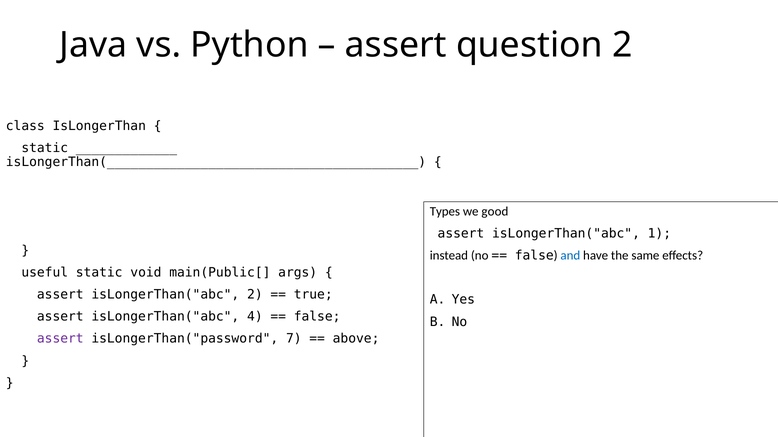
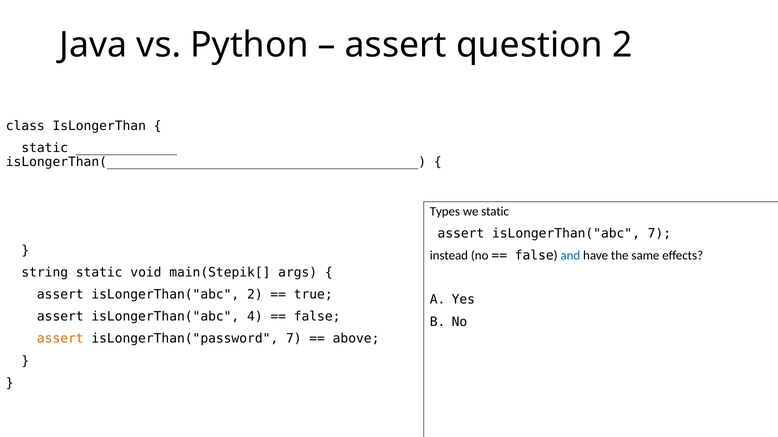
we good: good -> static (495, 212)
isLongerThan("abc 1: 1 -> 7 (659, 234)
useful: useful -> string (45, 273)
main(Public[: main(Public[ -> main(Stepik[ (220, 273)
assert colour: purple -> orange (60, 339)
